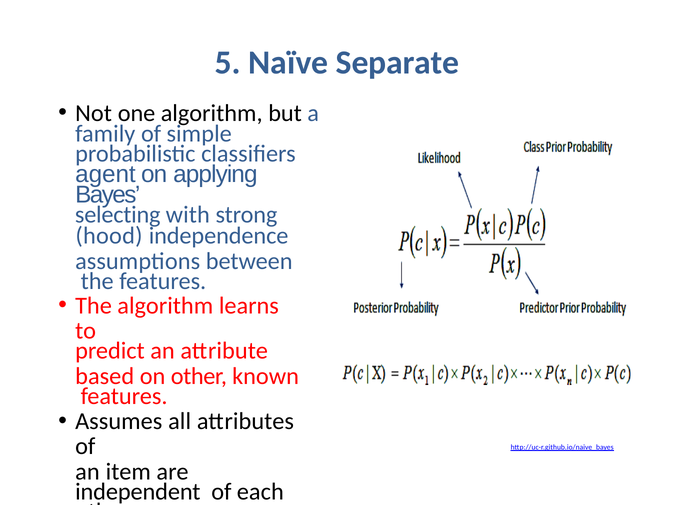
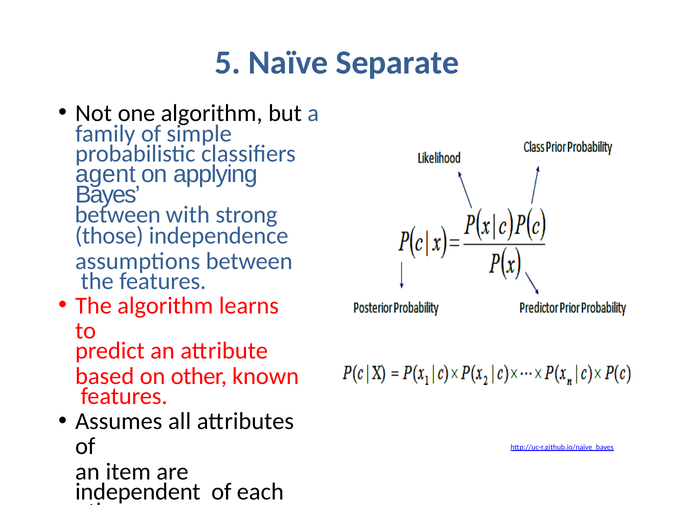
selecting: selecting -> between (118, 215)
hood: hood -> those (109, 236)
